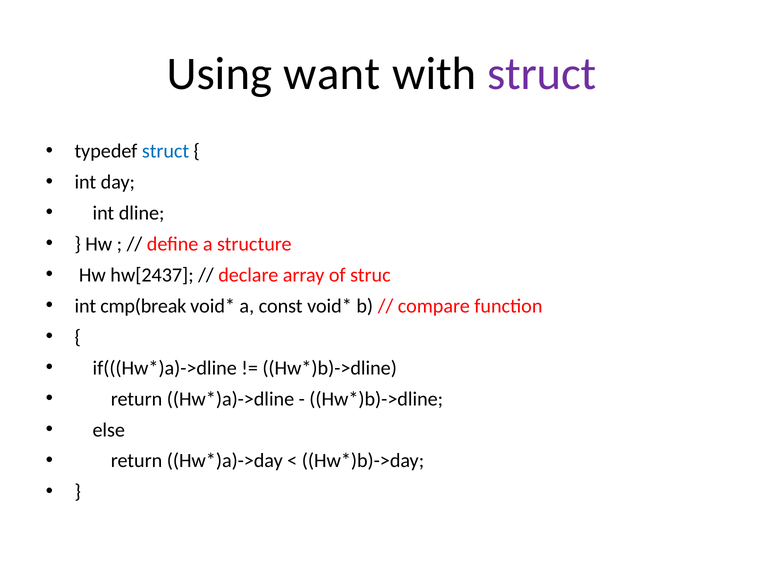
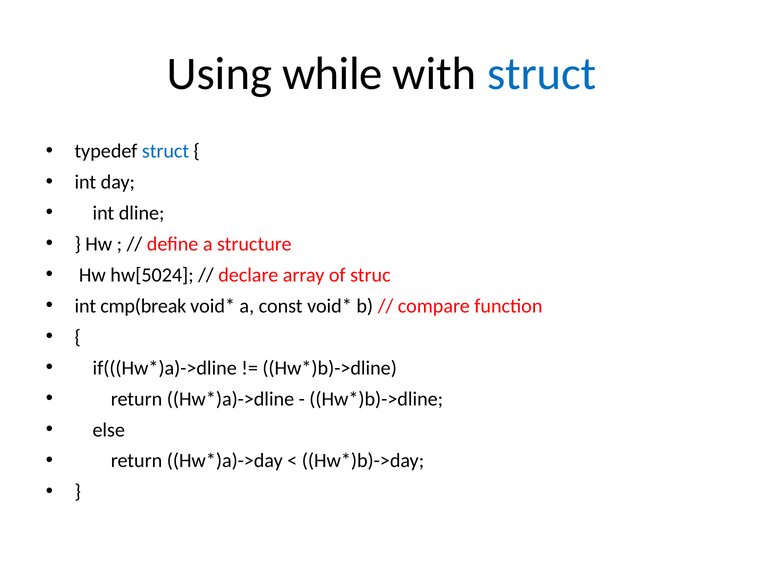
want: want -> while (332, 74)
struct colour: purple -> blue (542, 74)
hw[2437: hw[2437 -> hw[5024 (152, 275)
